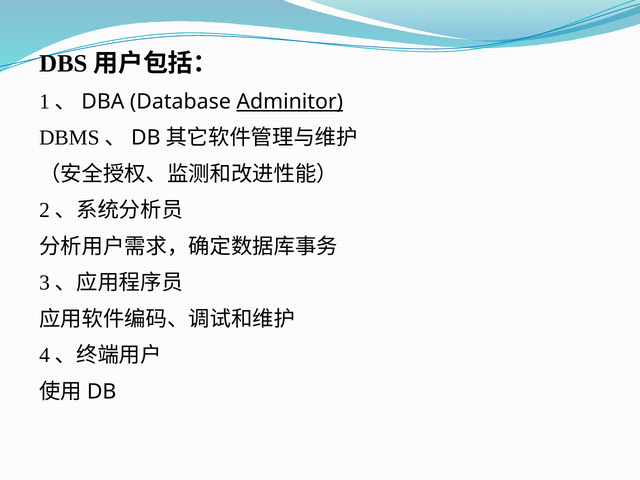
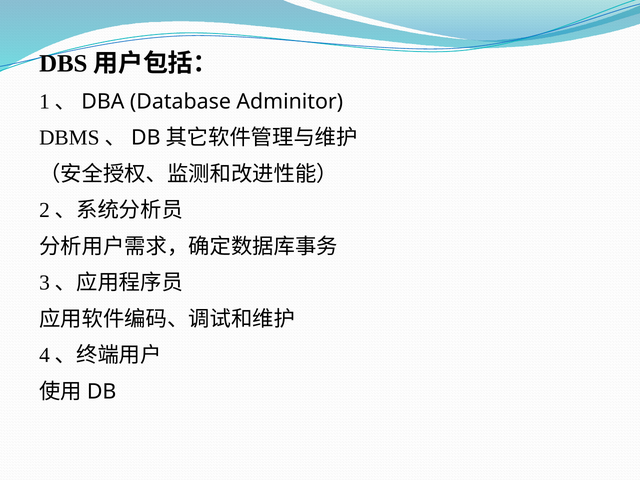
Adminitor underline: present -> none (290, 101)
